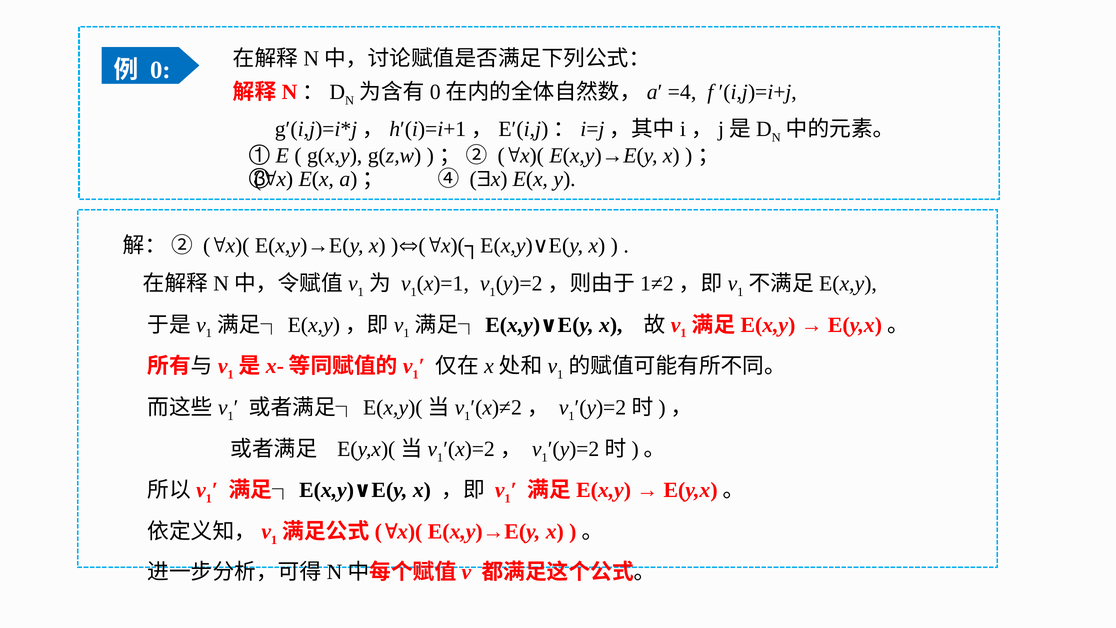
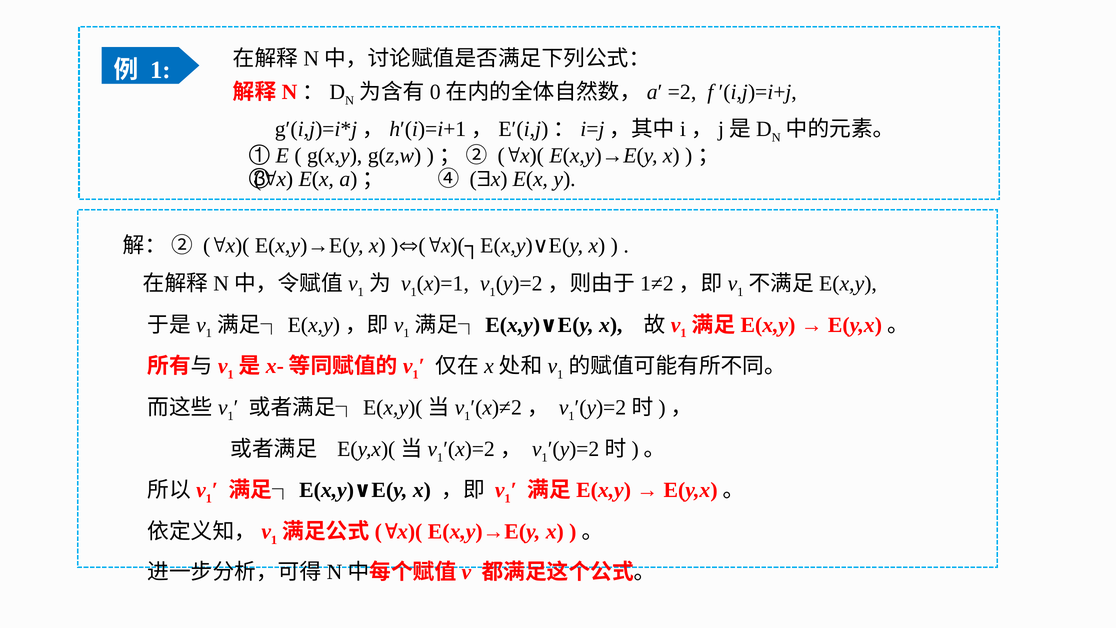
0: 0 -> 1 (160, 70)
=4: =4 -> =2 (682, 92)
